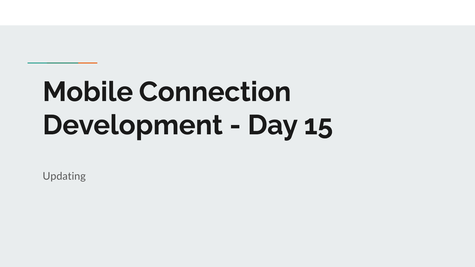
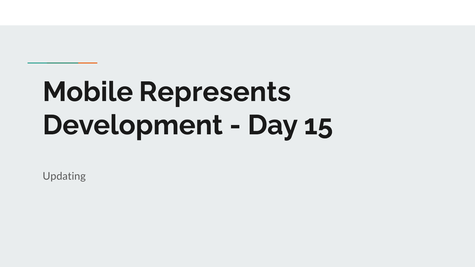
Connection: Connection -> Represents (215, 92)
